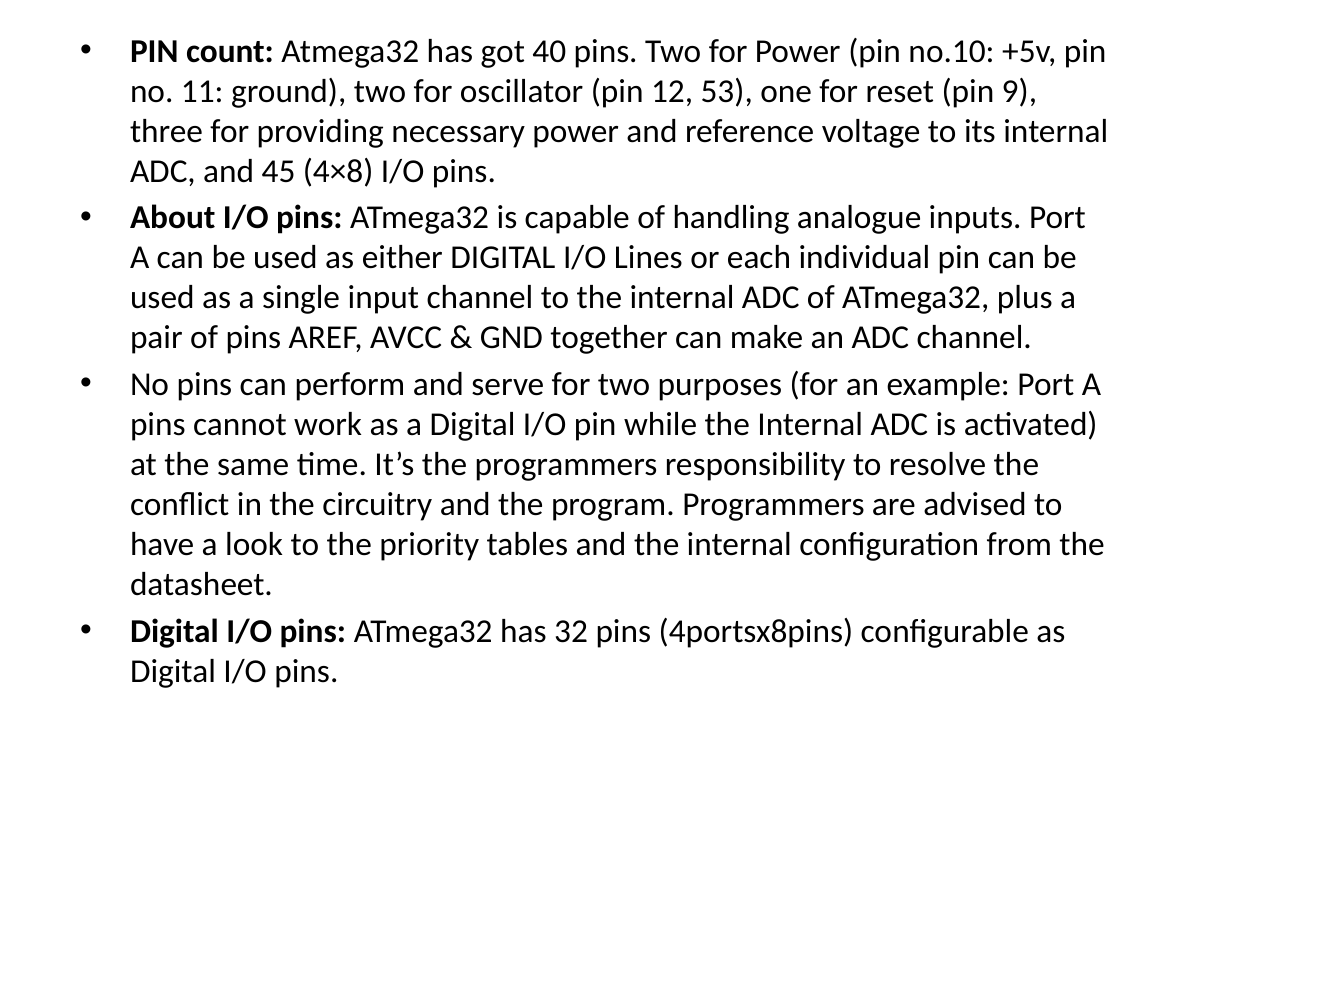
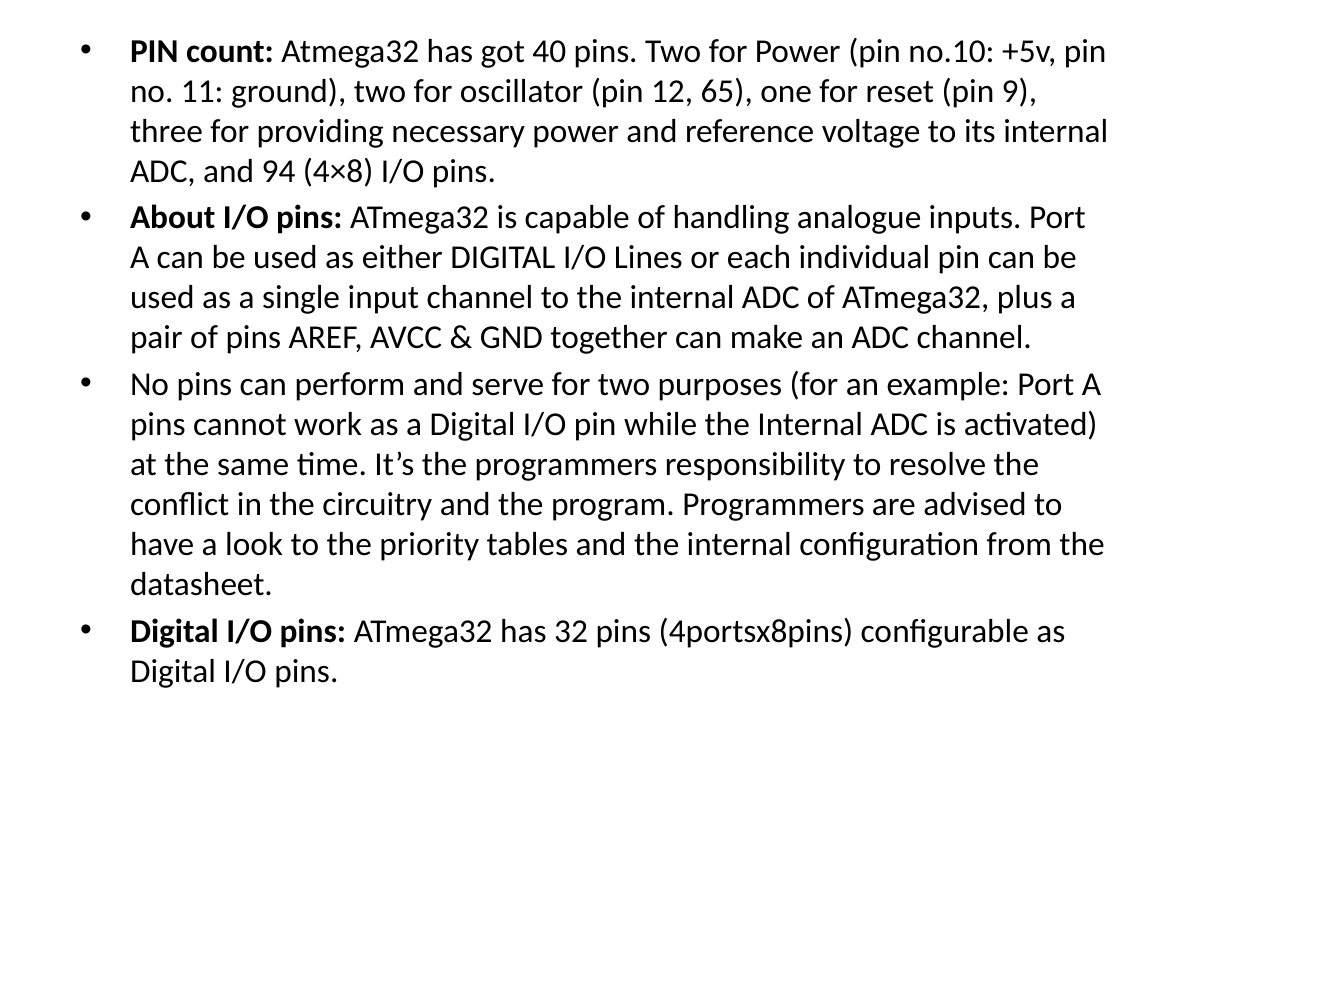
53: 53 -> 65 (727, 91)
45: 45 -> 94 (279, 171)
